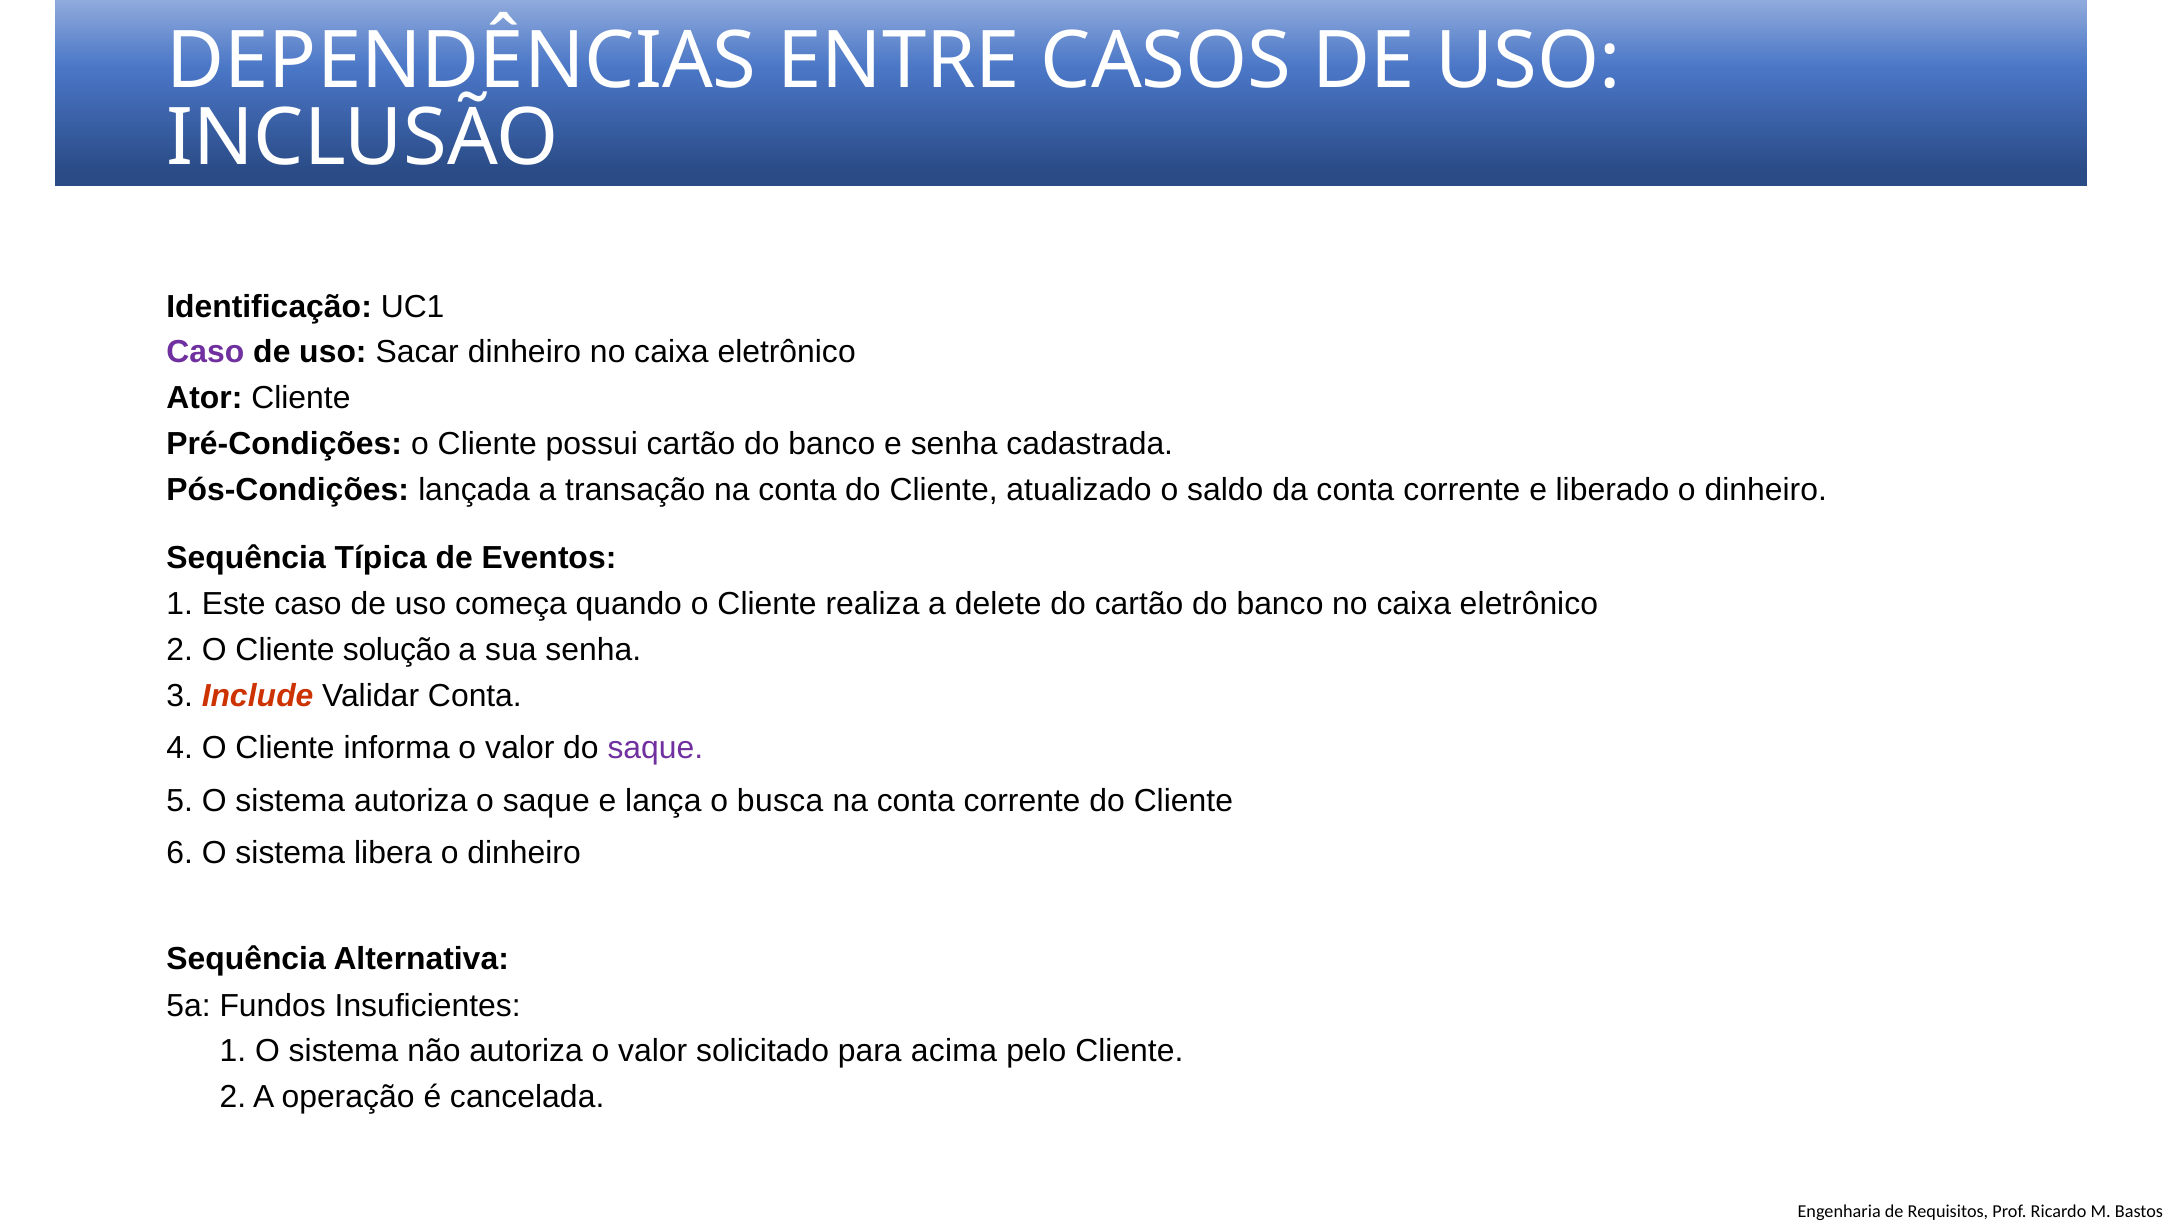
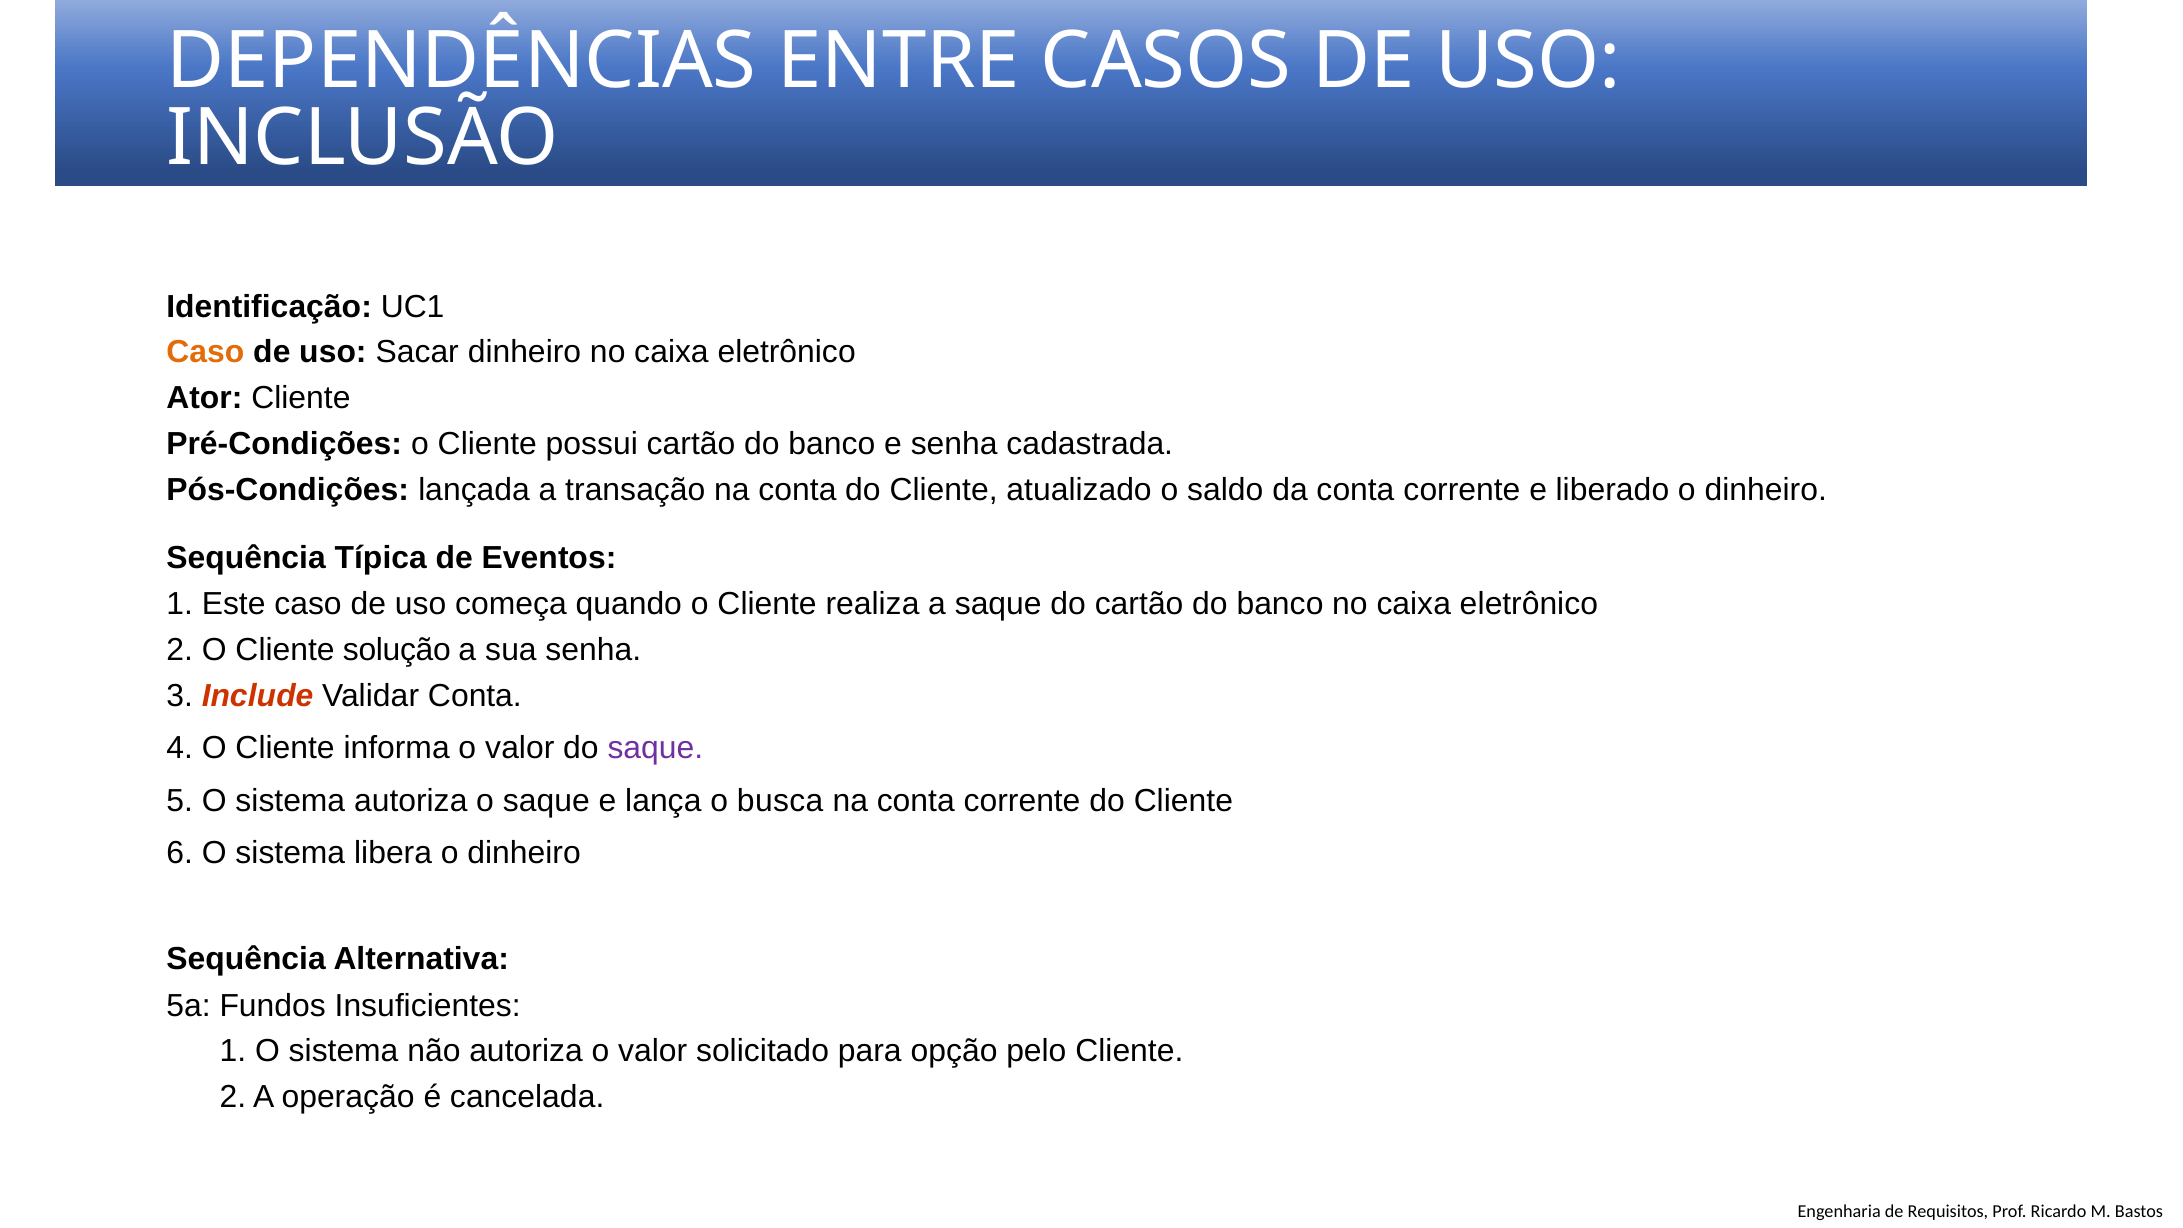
Caso colour: purple -> orange (205, 352)
a delete: delete -> saque (998, 604)
acima: acima -> opção (954, 1051)
